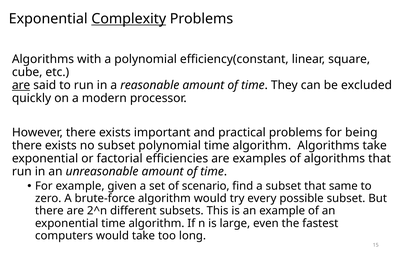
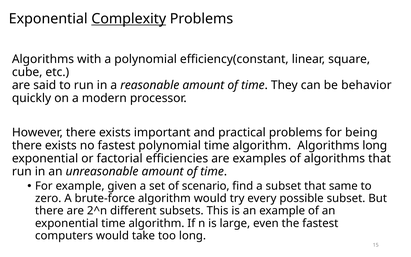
are underline: present -> none (21, 85)
excluded: excluded -> behavior (366, 85)
no subset: subset -> fastest (116, 145)
Algorithms take: take -> long (375, 145)
